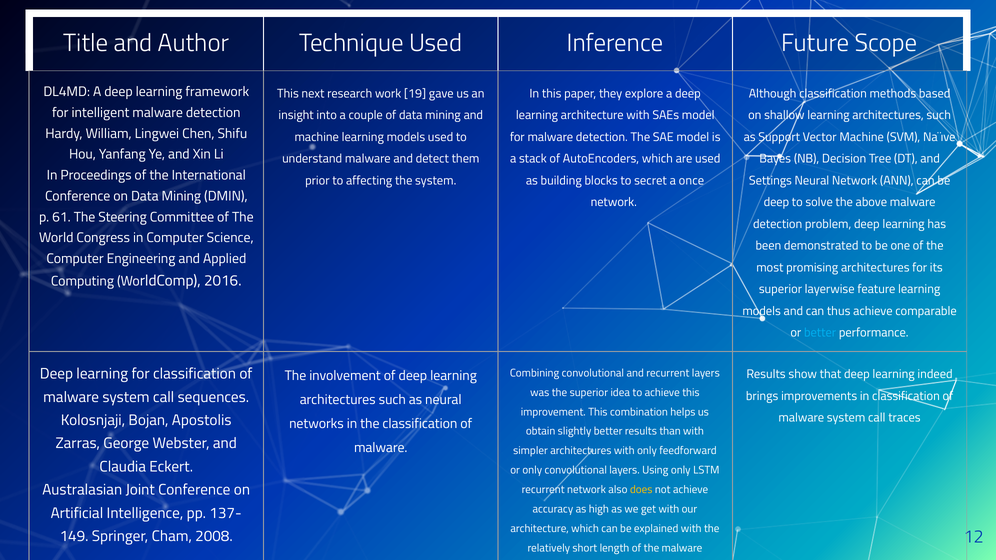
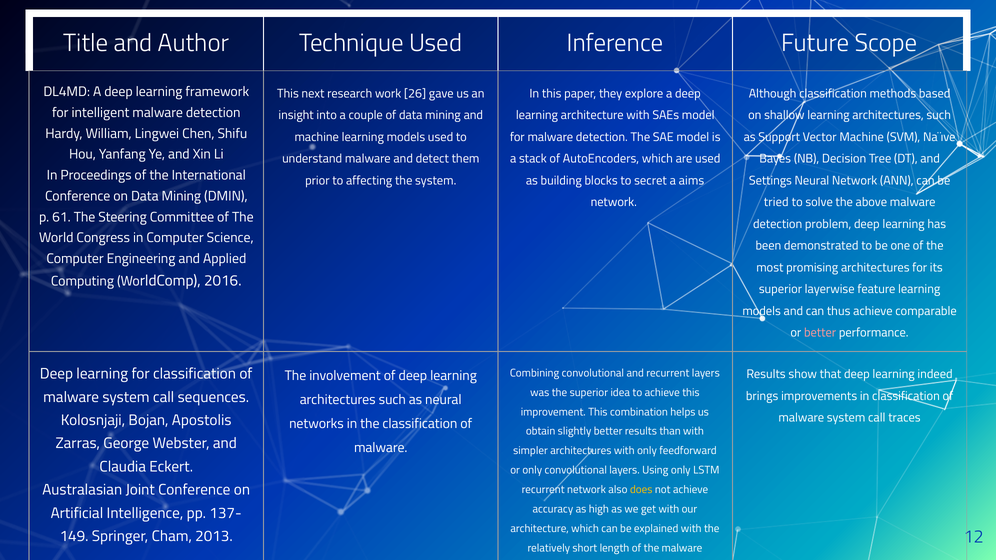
19: 19 -> 26 (415, 93)
once: once -> aims (691, 181)
deep: deep -> tried (776, 202)
better colour: light blue -> pink (820, 333)
2008: 2008 -> 2013 (214, 537)
